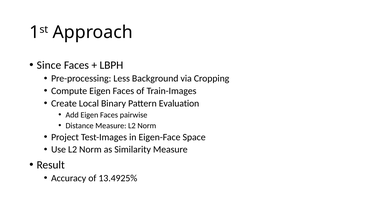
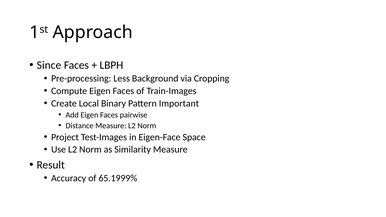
Evaluation: Evaluation -> Important (179, 103)
13.4925%: 13.4925% -> 65.1999% (118, 178)
